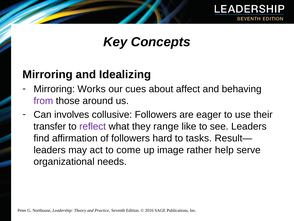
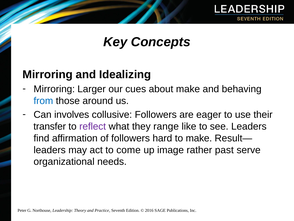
Works: Works -> Larger (92, 89)
about affect: affect -> make (188, 89)
from colour: purple -> blue (43, 101)
to tasks: tasks -> make (199, 138)
help: help -> past (224, 150)
